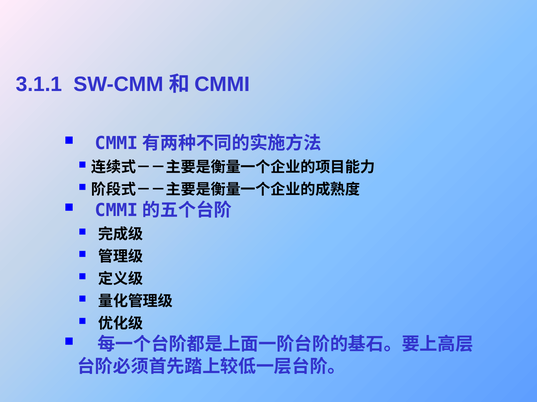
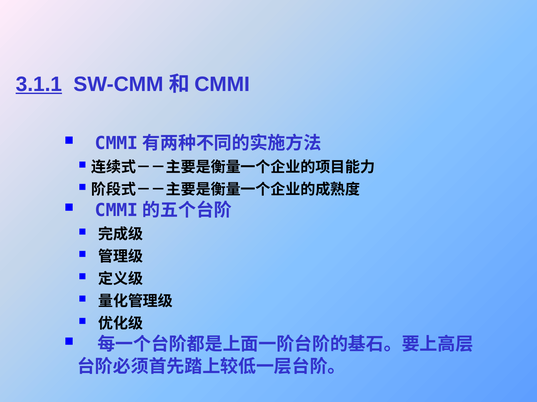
3.1.1 underline: none -> present (39, 84)
